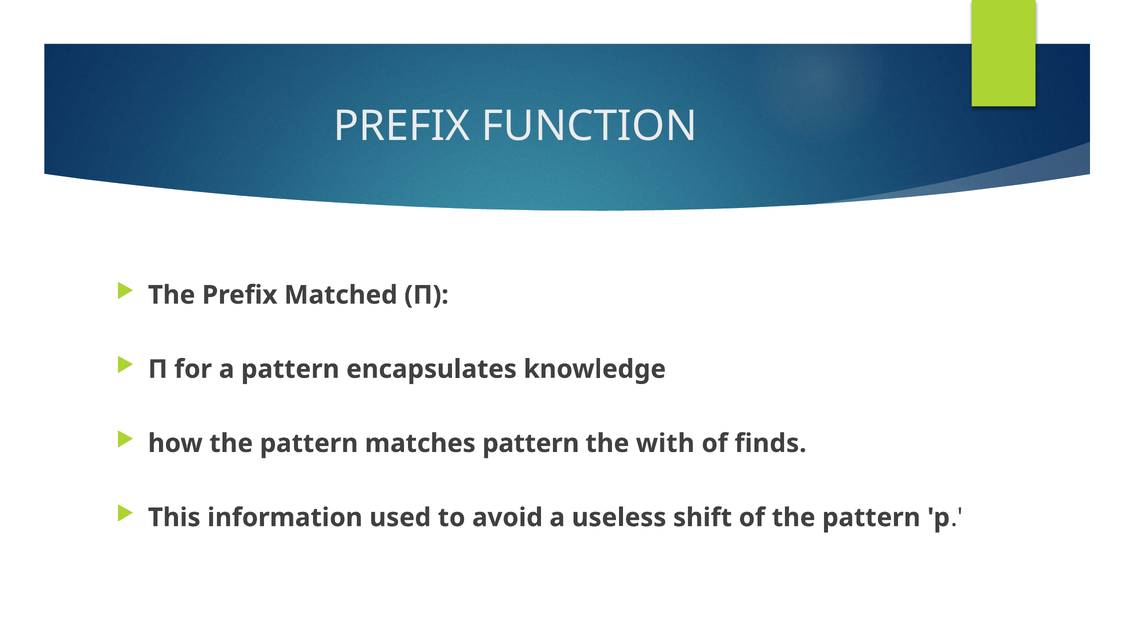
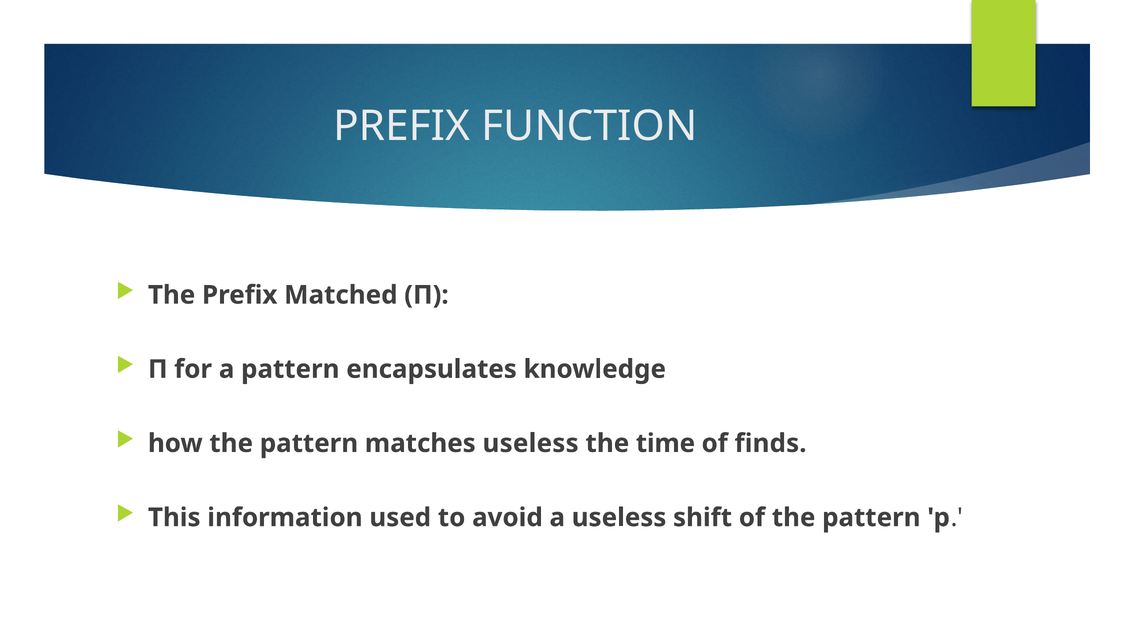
matches pattern: pattern -> useless (531, 444)
with: with -> time (665, 444)
